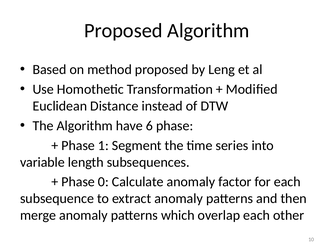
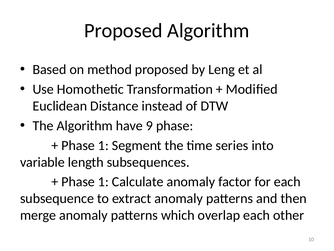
6: 6 -> 9 (149, 125)
0: 0 -> 1 (103, 182)
